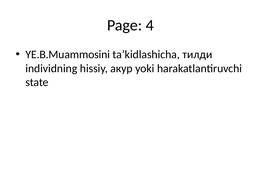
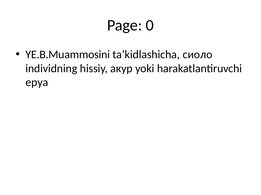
4: 4 -> 0 (150, 25)
тилди: тилди -> сиоло (197, 55)
state: state -> еруа (37, 83)
